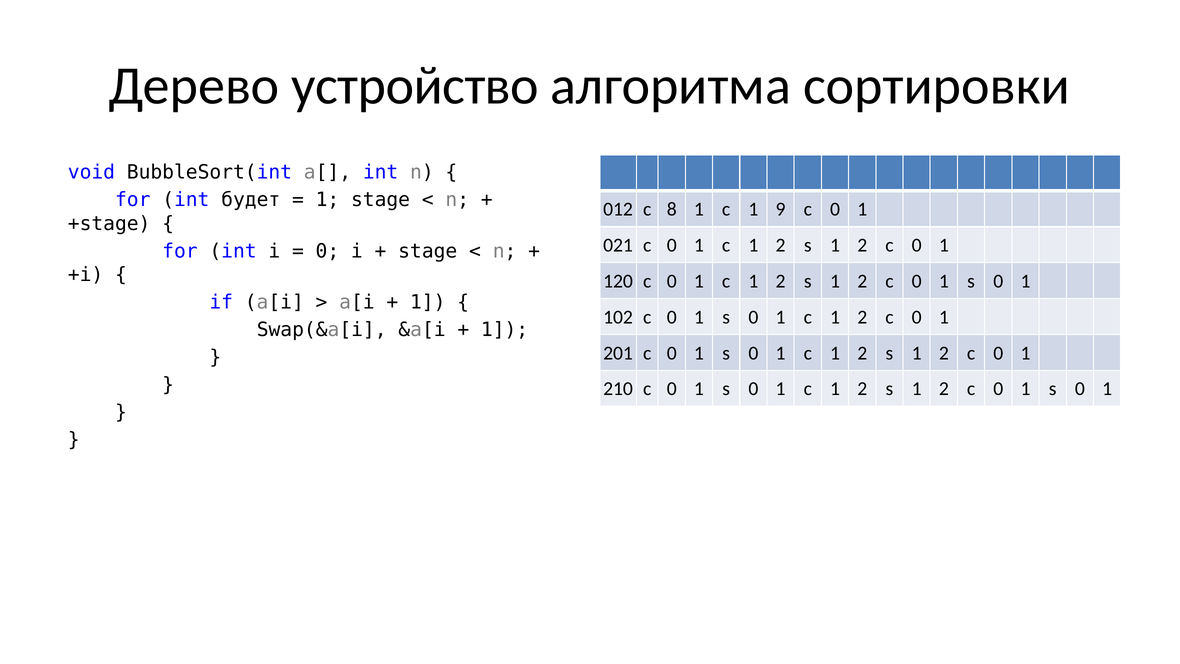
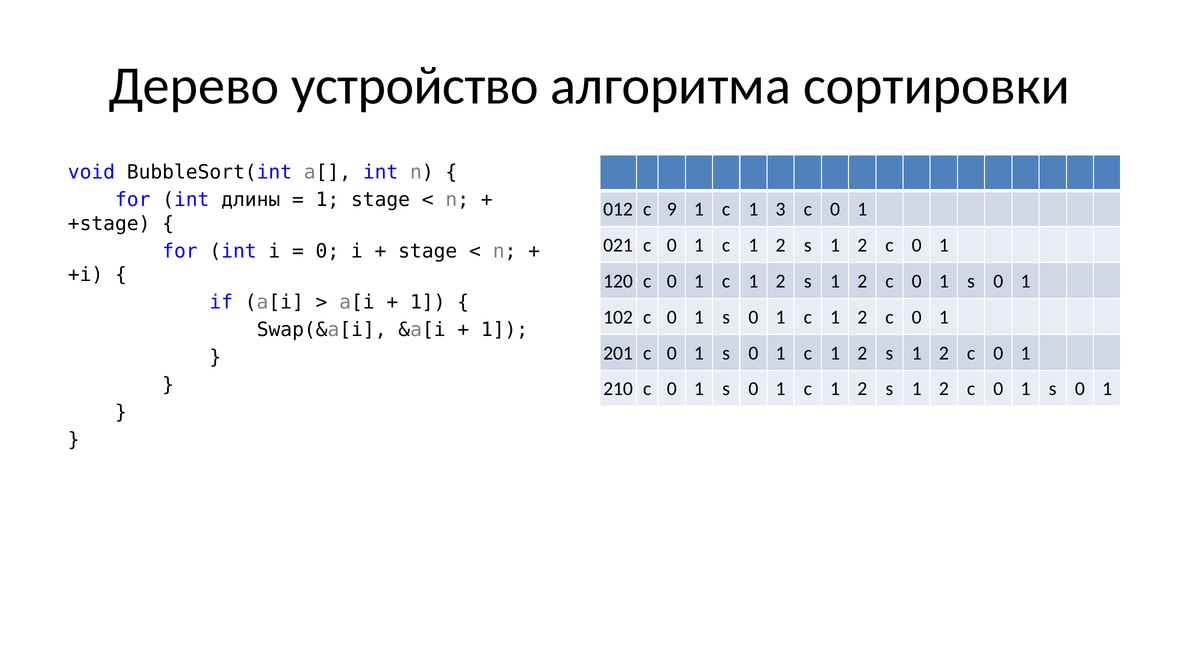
будет: будет -> длины (251, 200)
8: 8 -> 9 (672, 209)
9: 9 -> 3 (781, 209)
